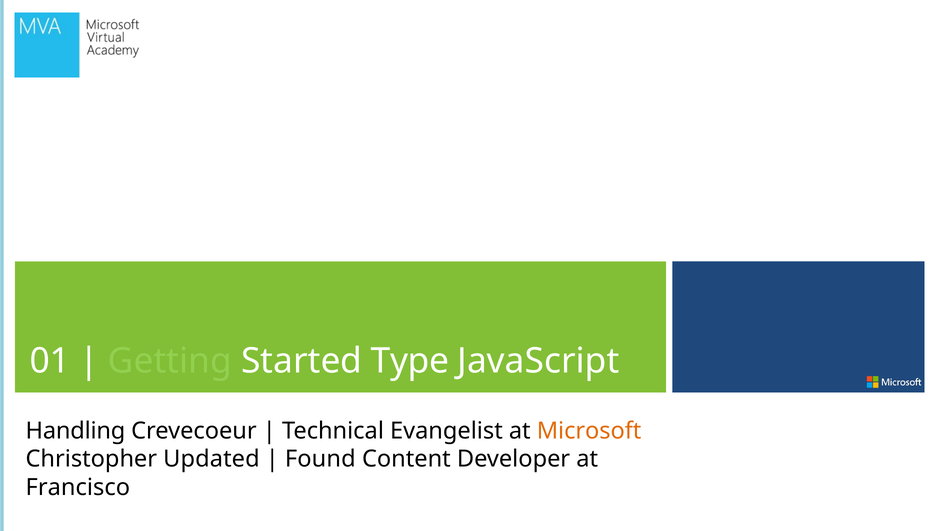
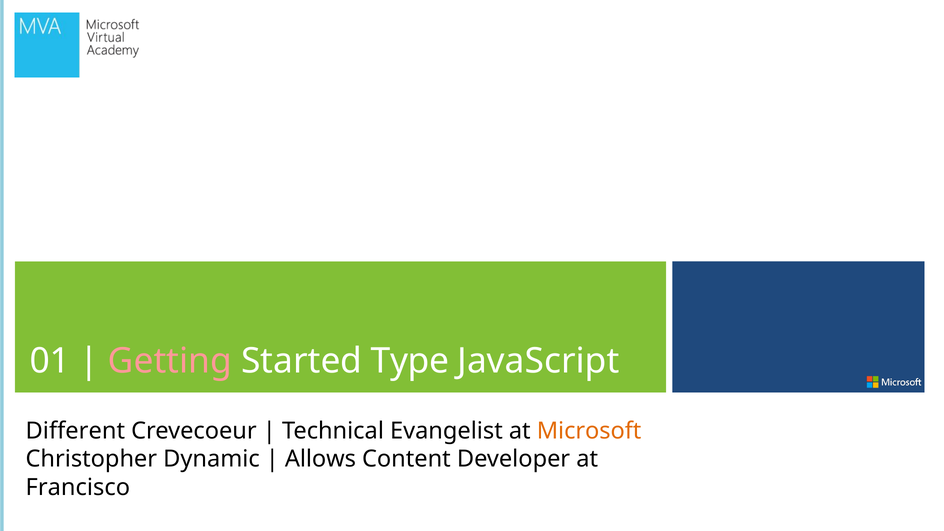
Getting colour: light green -> pink (170, 361)
Handling: Handling -> Different (75, 431)
Updated: Updated -> Dynamic (212, 459)
Found: Found -> Allows (320, 459)
